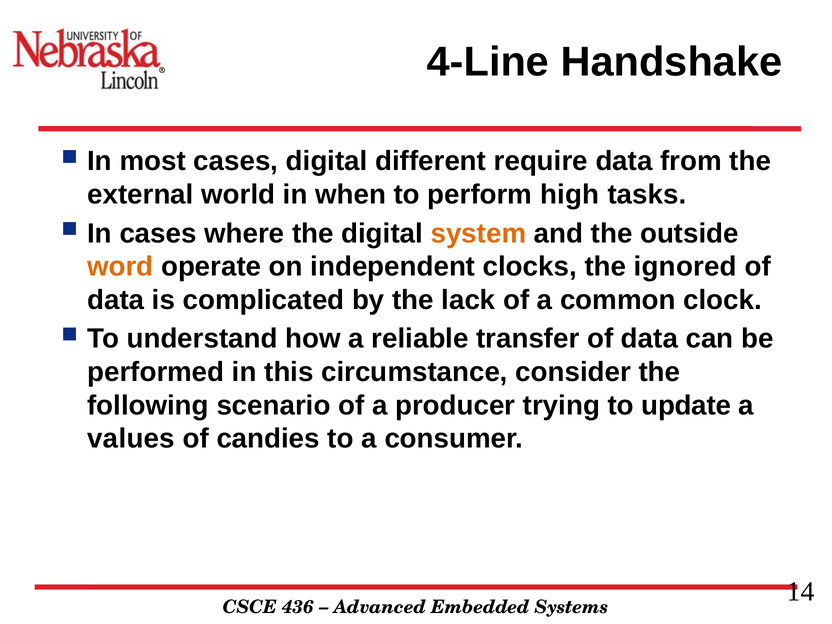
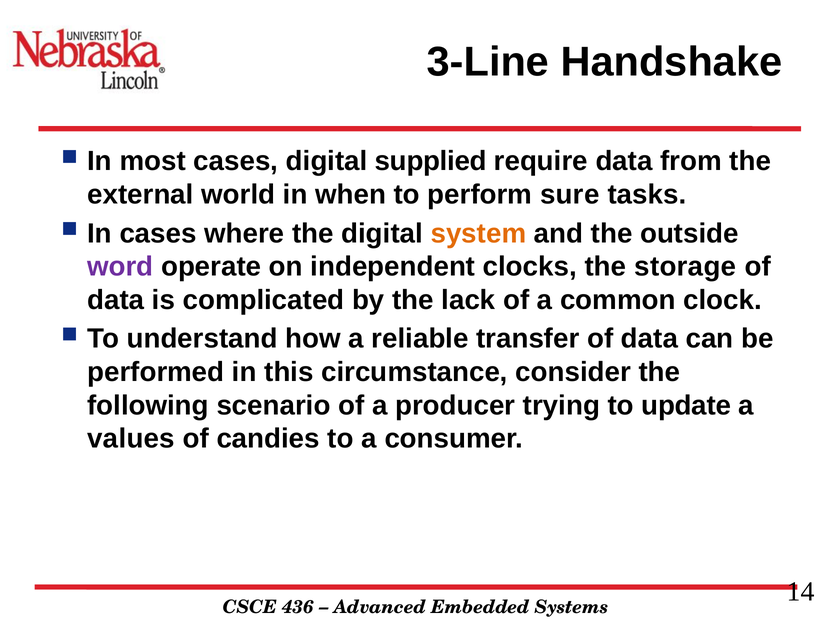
4-Line: 4-Line -> 3-Line (488, 62)
different: different -> supplied (431, 161)
high: high -> sure (570, 195)
word colour: orange -> purple (120, 267)
ignored: ignored -> storage (685, 267)
